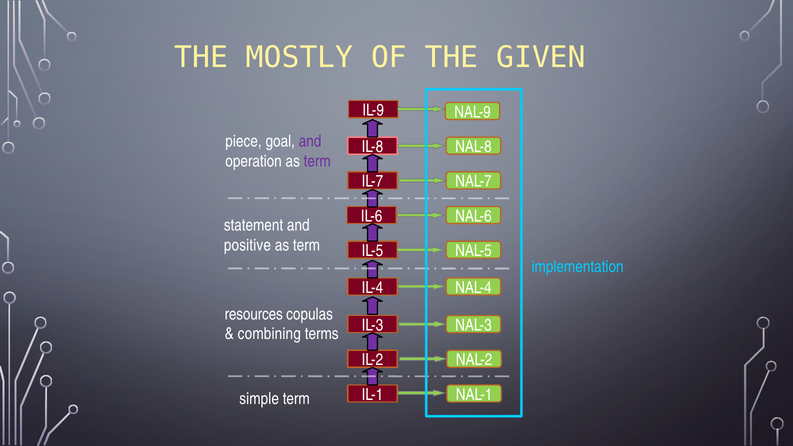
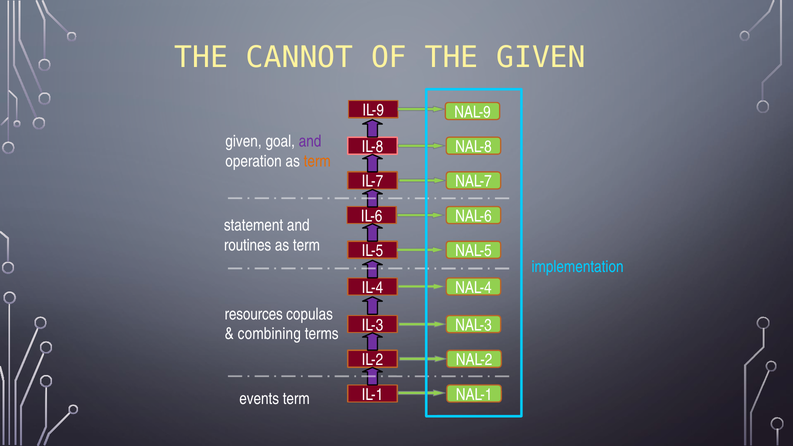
MOSTLY: MOSTLY -> CANNOT (300, 58)
piece: piece -> given (244, 141)
term colour: purple -> orange (317, 161)
positive: positive -> routines (248, 245)
simple: simple -> events (259, 399)
